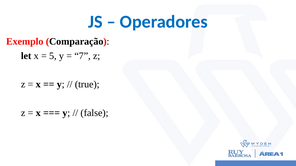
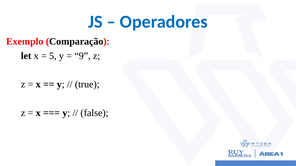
7: 7 -> 9 (83, 56)
